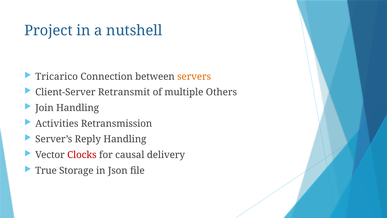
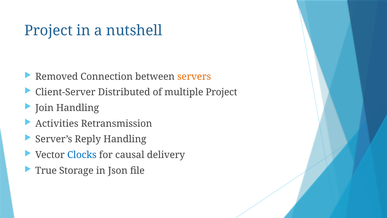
Tricarico: Tricarico -> Removed (57, 77)
Retransmit: Retransmit -> Distributed (124, 92)
multiple Others: Others -> Project (221, 92)
Clocks colour: red -> blue (82, 155)
